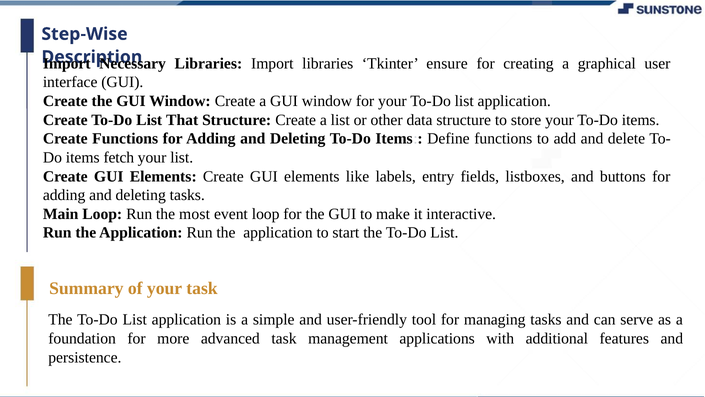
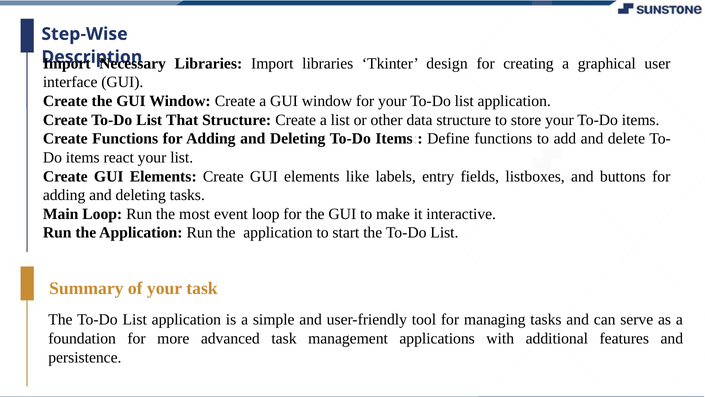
ensure: ensure -> design (447, 63)
fetch: fetch -> react (119, 157)
